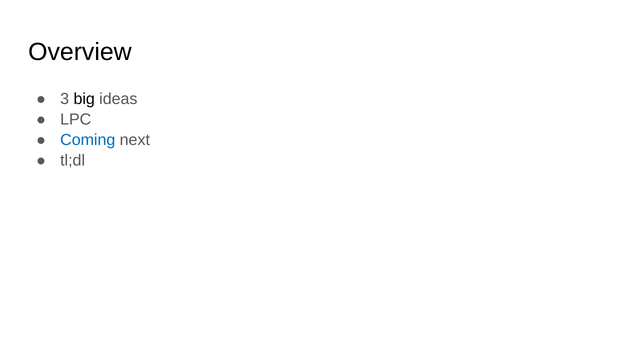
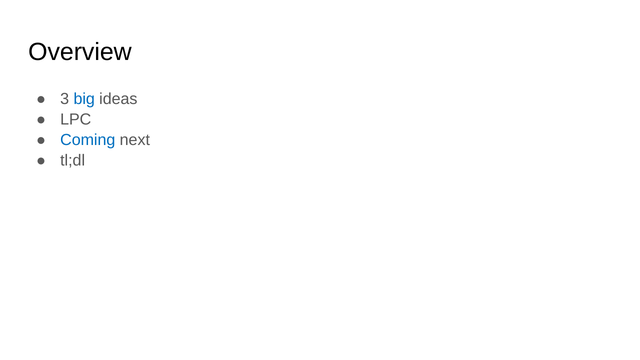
big colour: black -> blue (84, 99)
